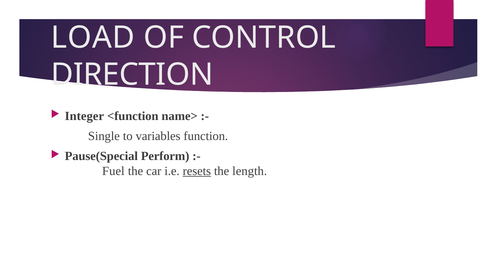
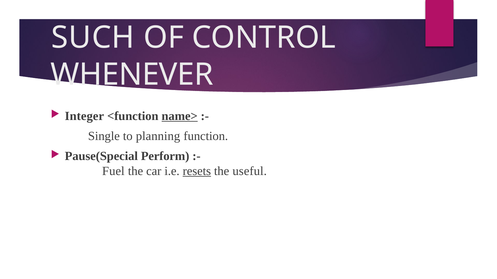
LOAD: LOAD -> SUCH (93, 38)
DIRECTION: DIRECTION -> WHENEVER (132, 75)
name> underline: none -> present (180, 116)
variables: variables -> planning (158, 136)
length: length -> useful (250, 171)
